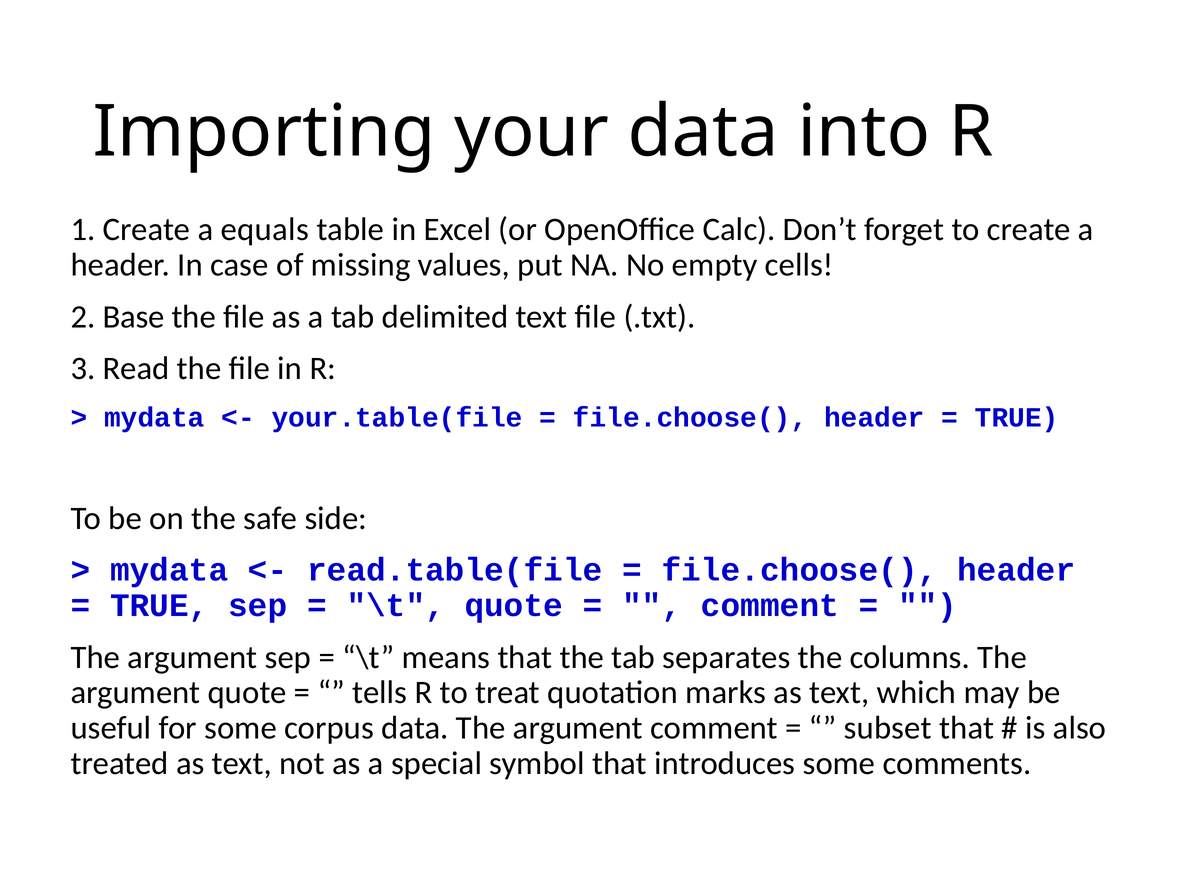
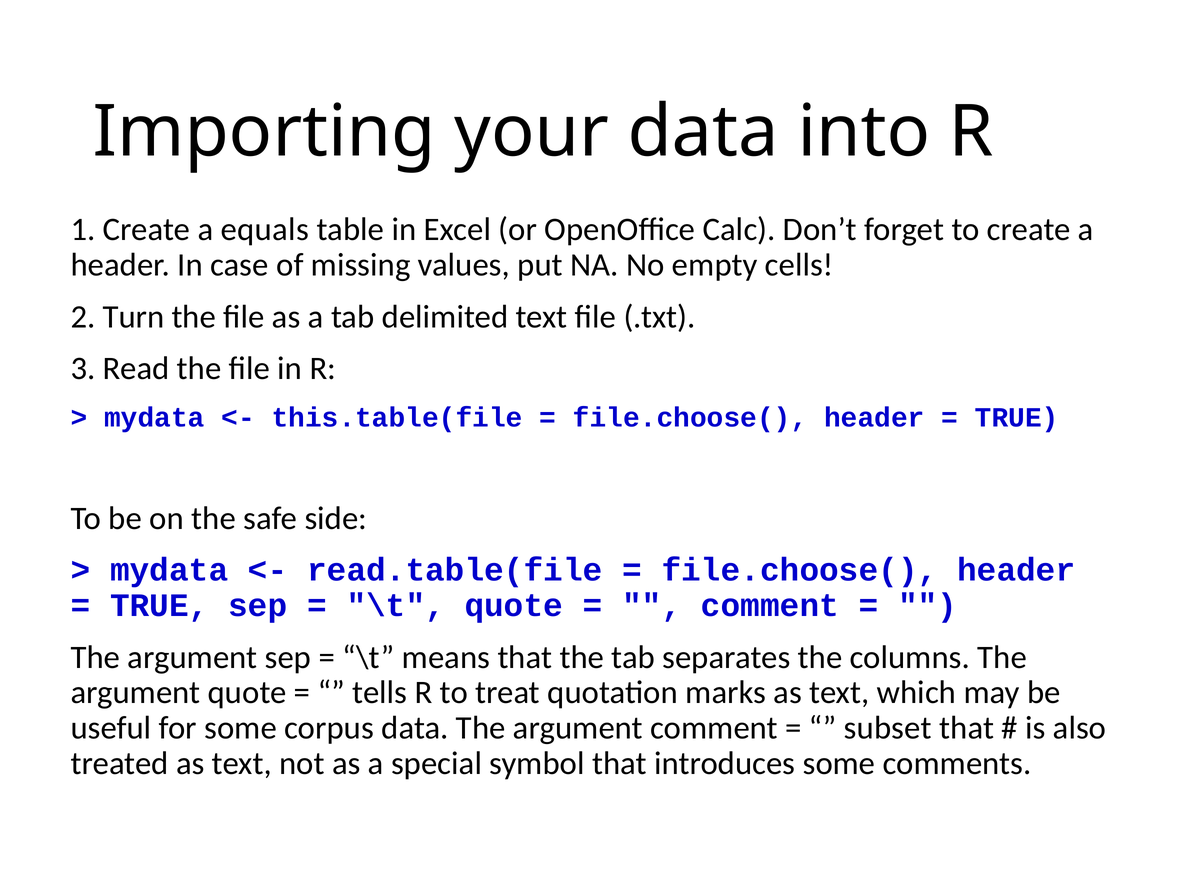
Base: Base -> Turn (134, 317)
your.table(file: your.table(file -> this.table(file (397, 418)
